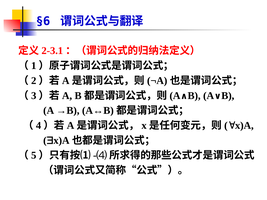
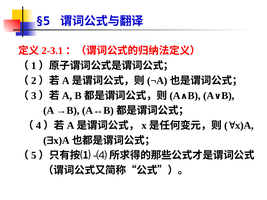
§6: §6 -> §5 (43, 21)
